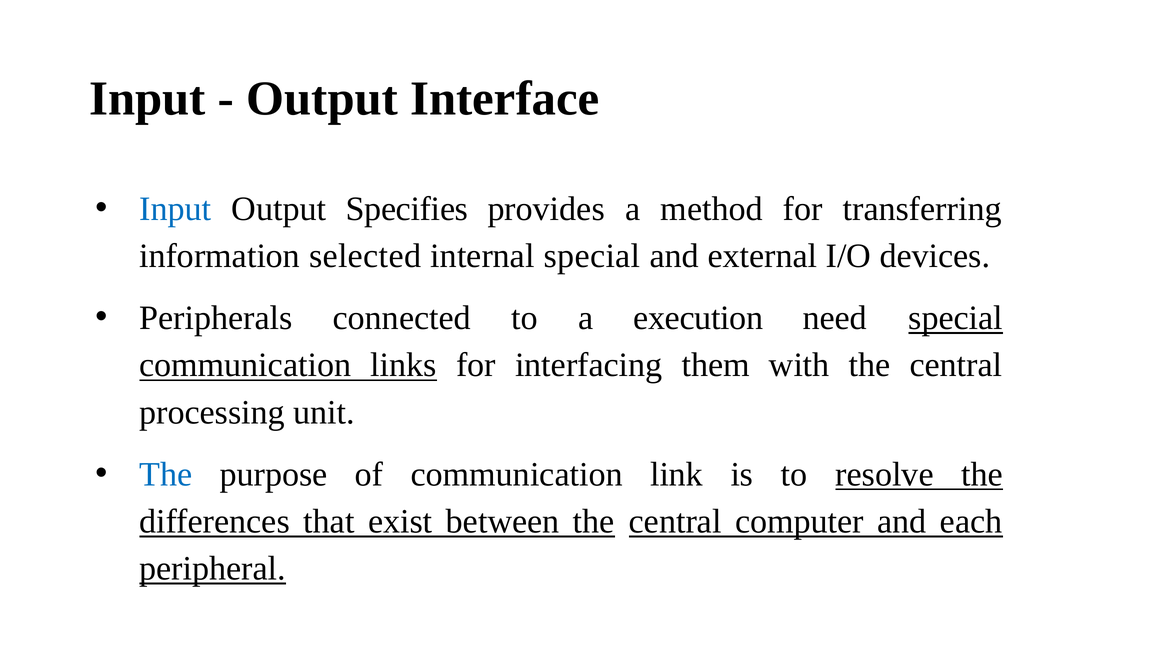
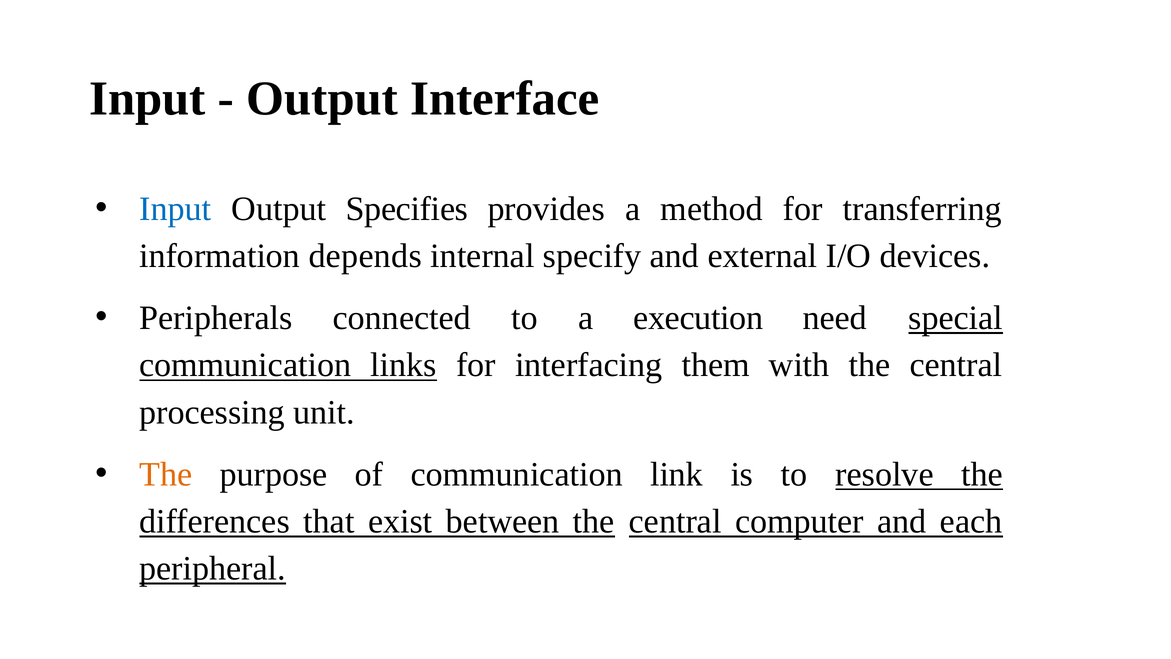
selected: selected -> depends (365, 256)
internal special: special -> specify (592, 256)
The colour: blue -> orange (166, 474)
